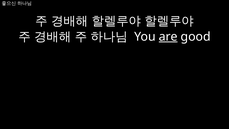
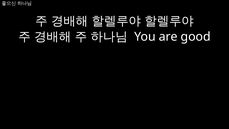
are underline: present -> none (168, 37)
